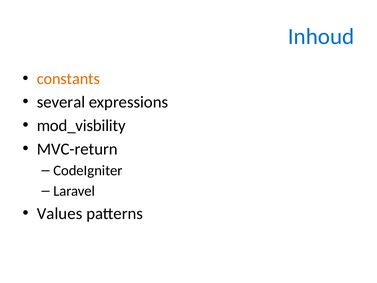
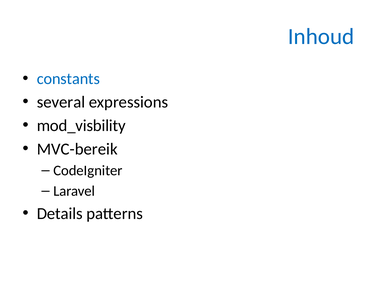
constants colour: orange -> blue (68, 79)
MVC-return: MVC-return -> MVC-bereik (77, 149)
Values: Values -> Details (60, 213)
